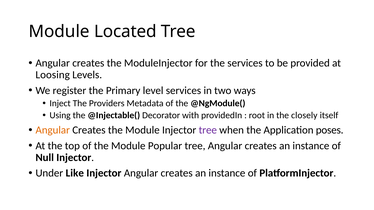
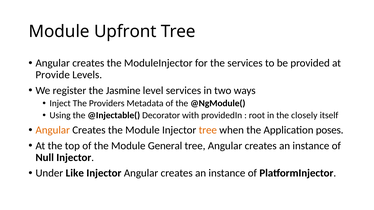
Located: Located -> Upfront (125, 31)
Loosing: Loosing -> Provide (53, 75)
Primary: Primary -> Jasmine (123, 91)
tree colour: purple -> orange (208, 130)
Popular: Popular -> General (165, 146)
